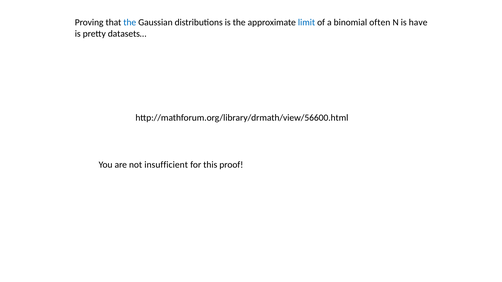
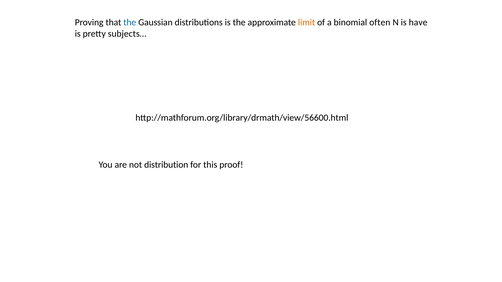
limit colour: blue -> orange (307, 22)
datasets…: datasets… -> subjects… (127, 34)
insufficient: insufficient -> distribution (166, 165)
